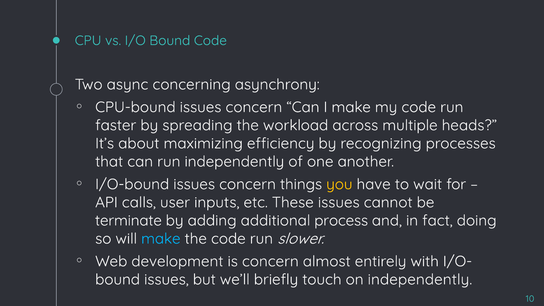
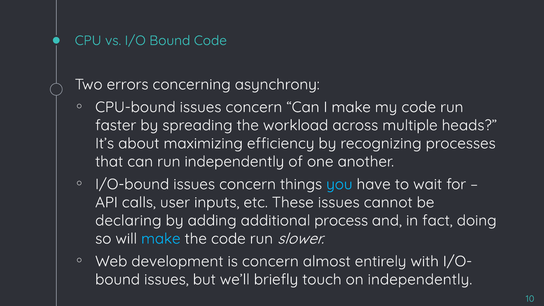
async: async -> errors (128, 84)
you colour: yellow -> light blue (339, 184)
terminate: terminate -> declaring (128, 221)
